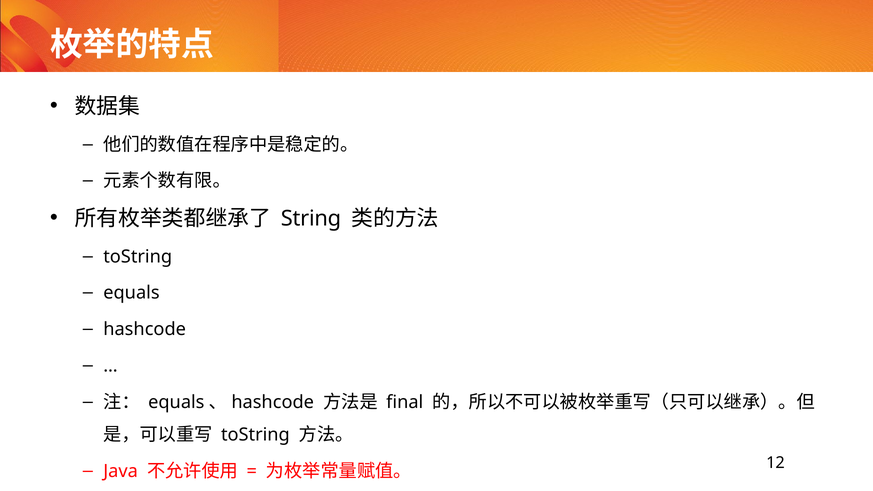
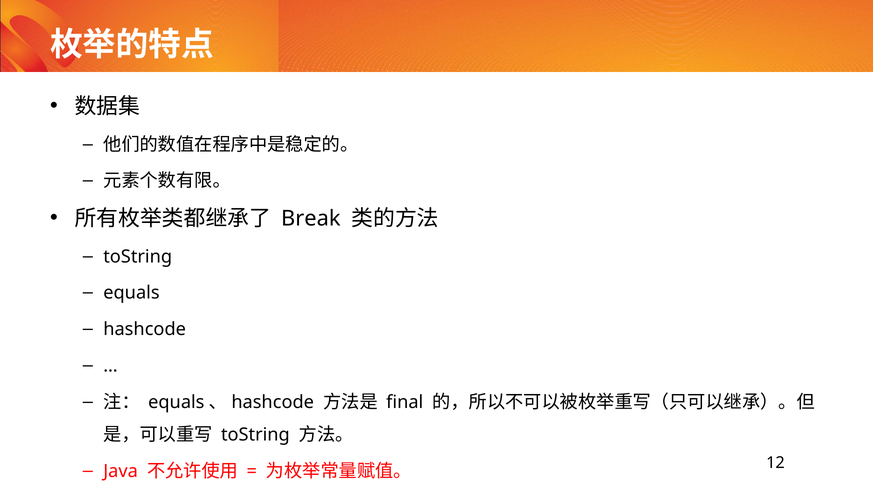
String: String -> Break (311, 218)
